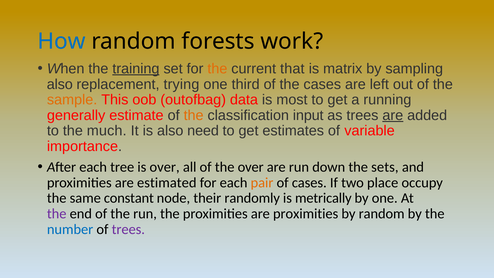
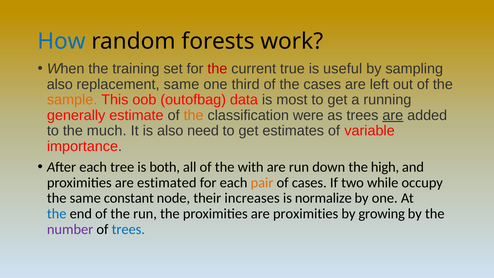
training underline: present -> none (136, 69)
the colour: orange -> red (217, 69)
that: that -> true (292, 69)
matrix: matrix -> useful (343, 69)
replacement trying: trying -> same (181, 84)
input: input -> were (308, 115)
is over: over -> both (165, 167)
the over: over -> with (251, 167)
sets: sets -> high (385, 167)
place: place -> while (383, 183)
randomly: randomly -> increases (252, 198)
metrically: metrically -> normalize (323, 198)
the colour: purple -> blue (57, 214)
by random: random -> growing (382, 214)
number colour: blue -> purple (70, 229)
trees colour: purple -> blue (128, 229)
